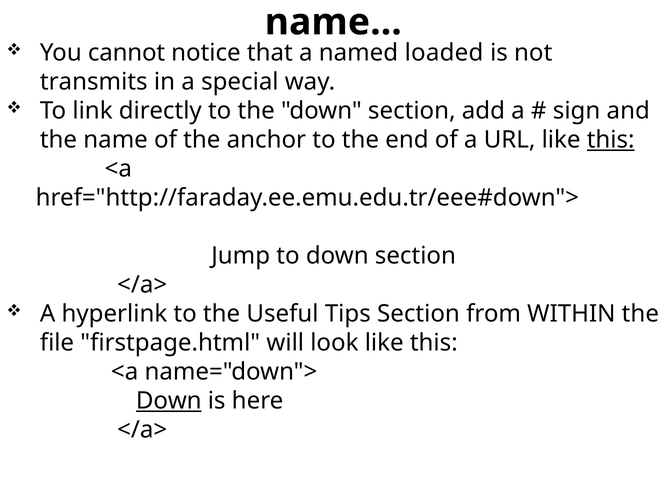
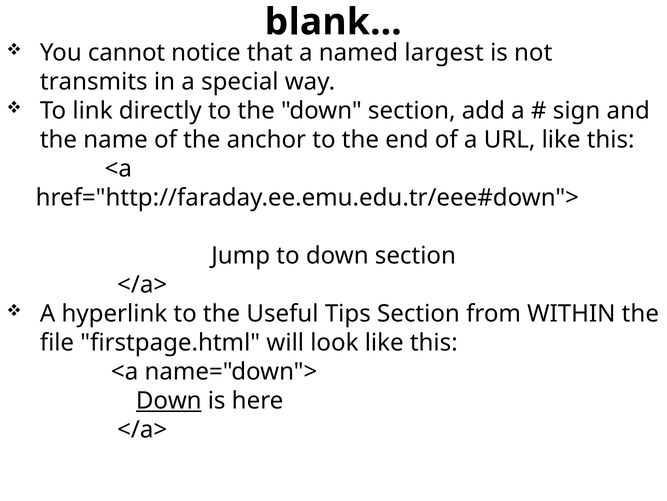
name…: name… -> blank… (333, 22)
loaded: loaded -> largest (444, 53)
this underline: present -> none (611, 140)
